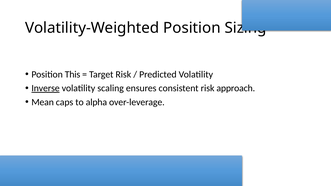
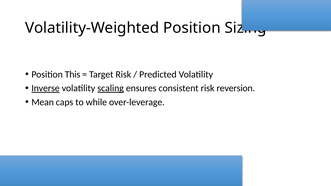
scaling underline: none -> present (111, 88)
approach: approach -> reversion (236, 88)
alpha: alpha -> while (96, 102)
